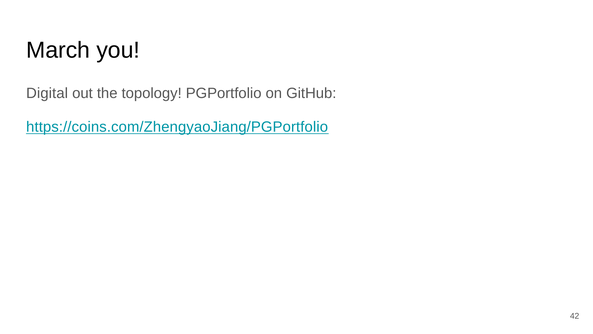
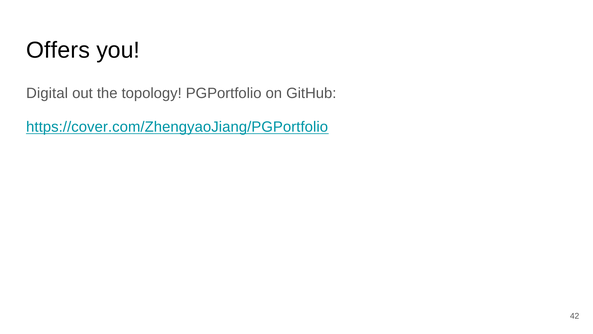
March: March -> Offers (58, 50)
https://coins.com/ZhengyaoJiang/PGPortfolio: https://coins.com/ZhengyaoJiang/PGPortfolio -> https://cover.com/ZhengyaoJiang/PGPortfolio (177, 127)
